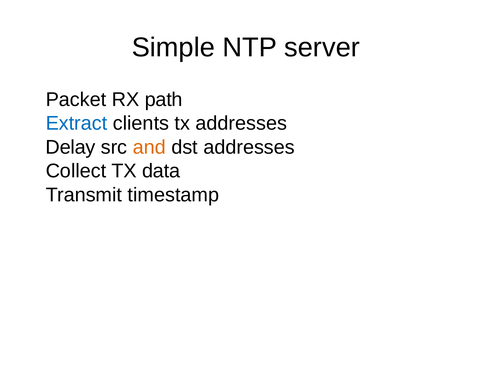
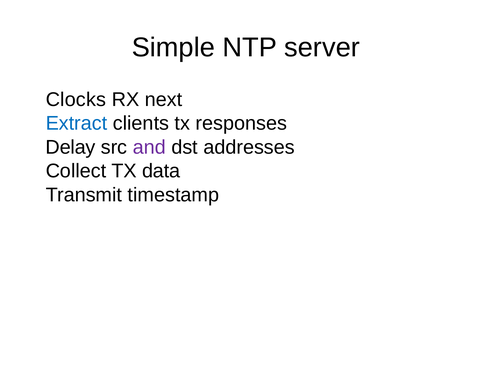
Packet: Packet -> Clocks (76, 100)
path: path -> next (164, 100)
tx addresses: addresses -> responses (241, 123)
and colour: orange -> purple (149, 147)
